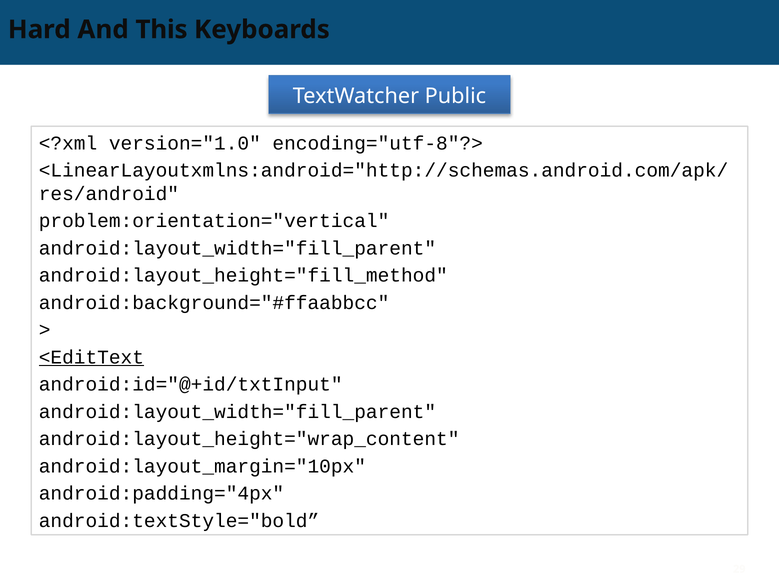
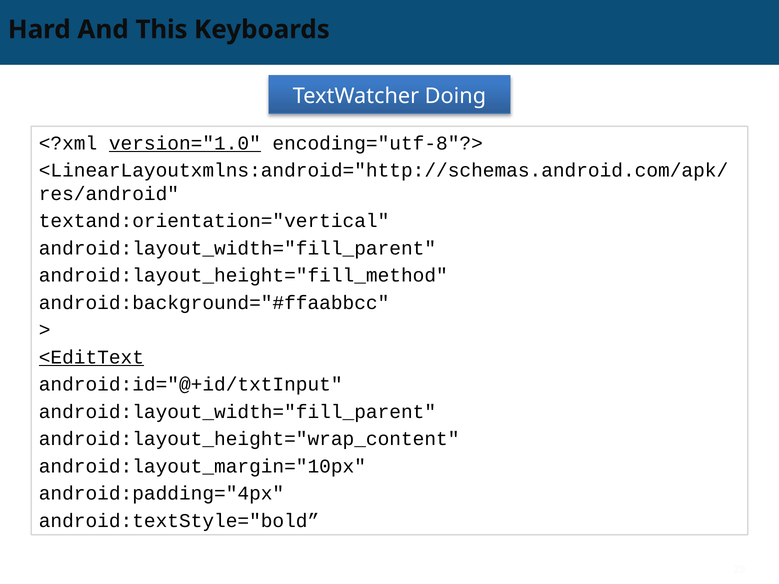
Public: Public -> Doing (455, 96)
version="1.0 underline: none -> present (185, 143)
problem:orientation="vertical: problem:orientation="vertical -> textand:orientation="vertical (214, 221)
